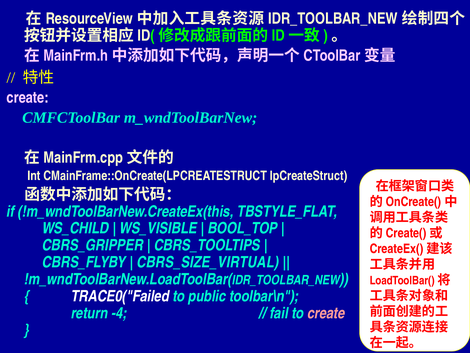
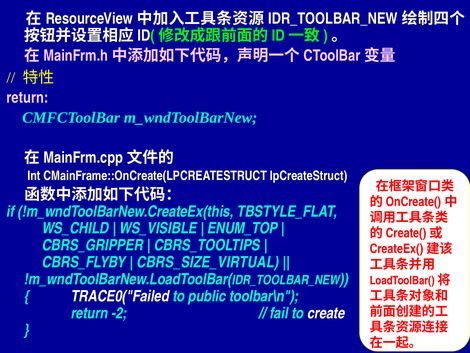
create: create -> return (28, 97)
BOOL_TOP: BOOL_TOP -> ENUM_TOP (243, 228)
-4: -4 -> -2 (119, 313)
create colour: pink -> white (326, 313)
